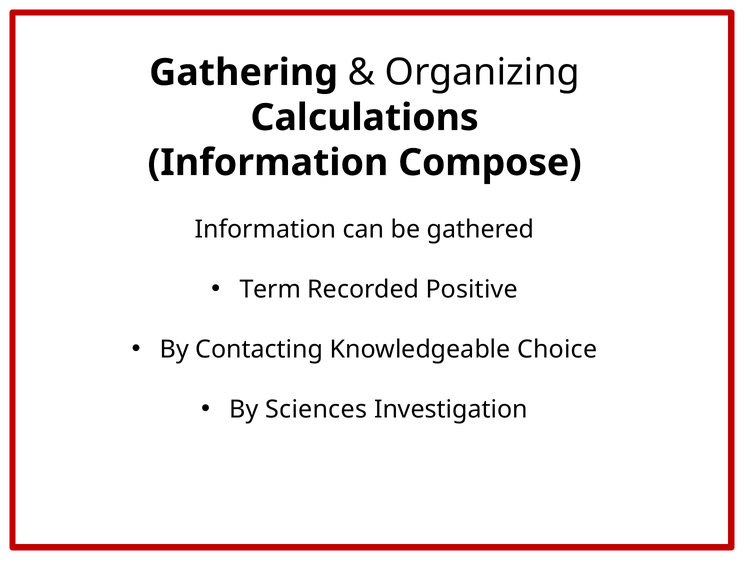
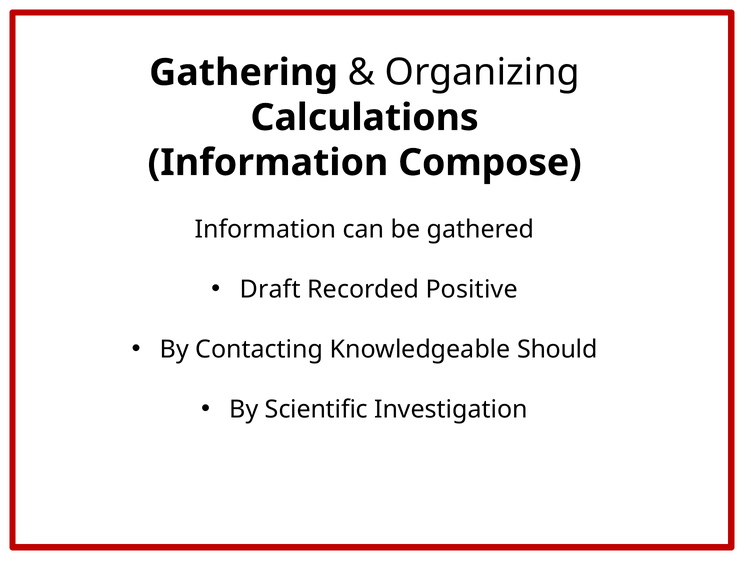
Term: Term -> Draft (270, 290)
Choice: Choice -> Should (557, 350)
Sciences: Sciences -> Scientific (316, 410)
